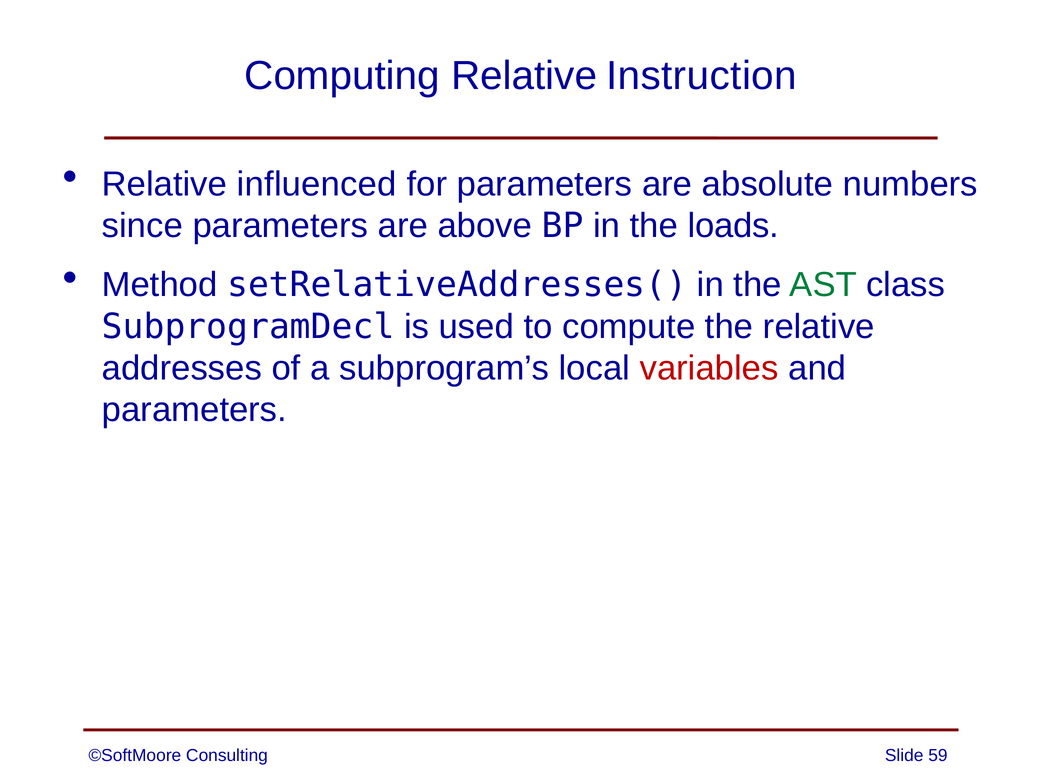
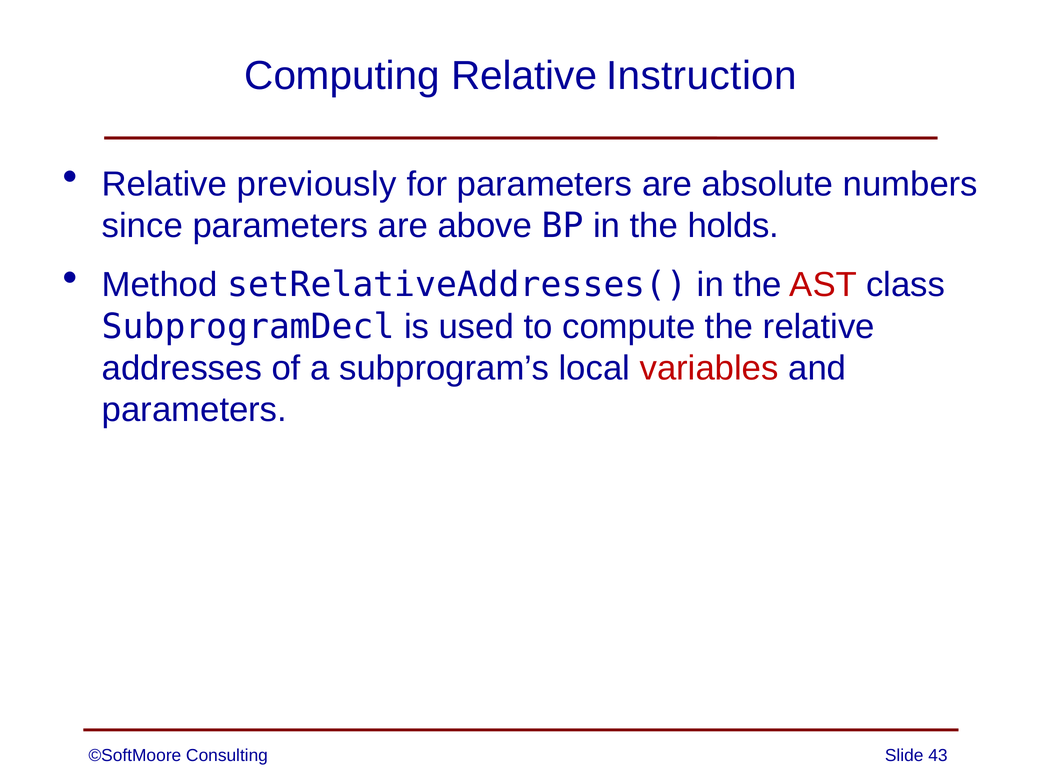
influenced: influenced -> previously (317, 184)
loads: loads -> holds (733, 226)
AST colour: green -> red (823, 285)
59: 59 -> 43 (938, 755)
